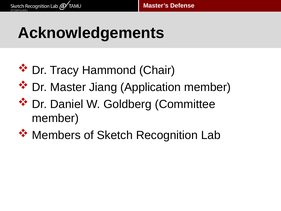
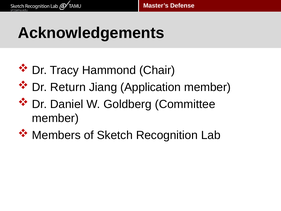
Master: Master -> Return (68, 87)
